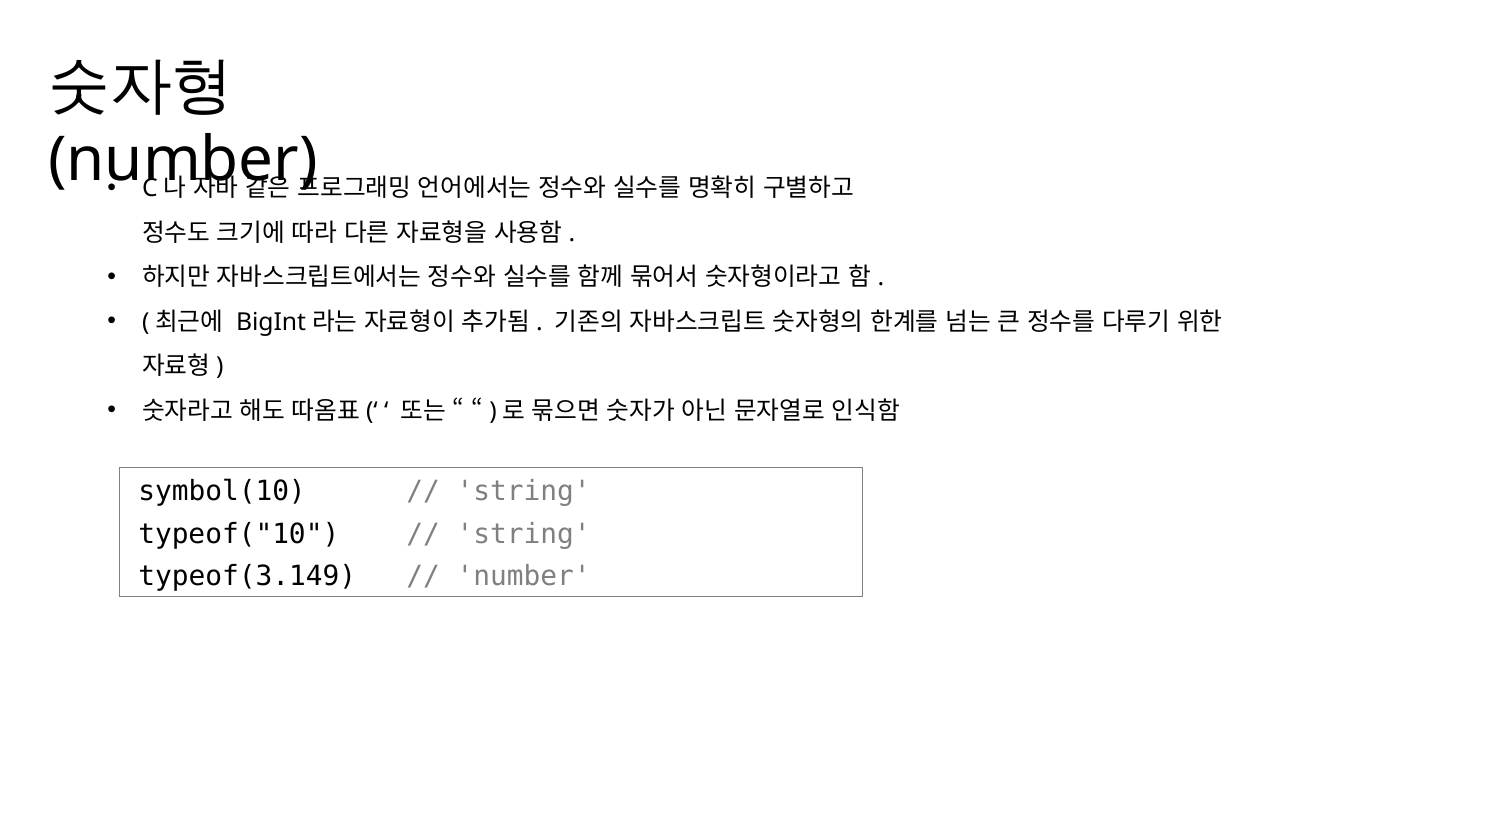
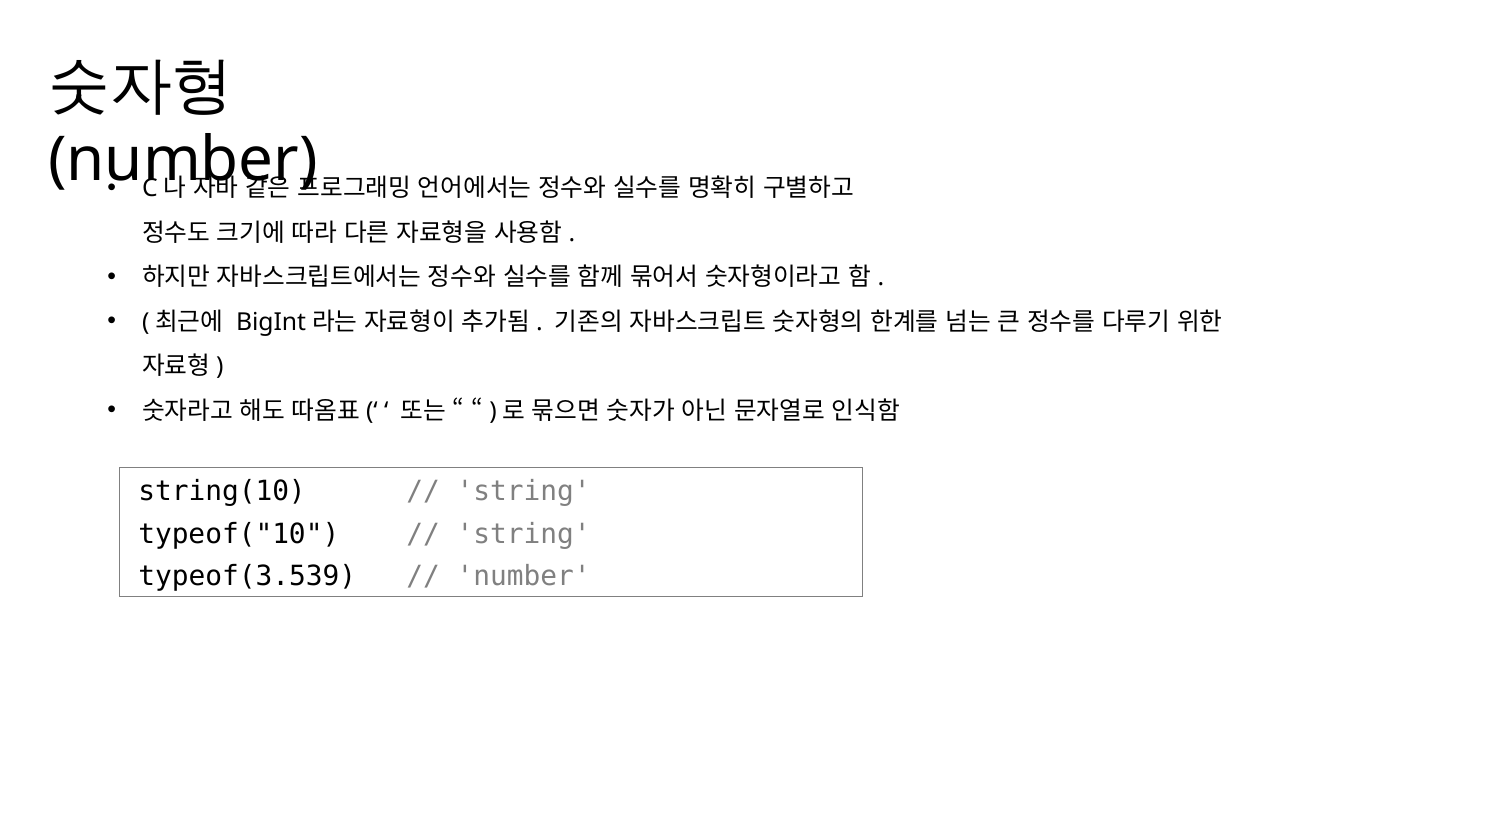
symbol(10: symbol(10 -> string(10 (222, 491)
typeof(3.149: typeof(3.149 -> typeof(3.539 (247, 577)
